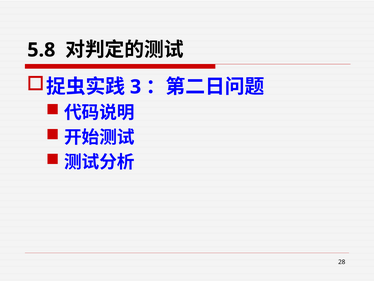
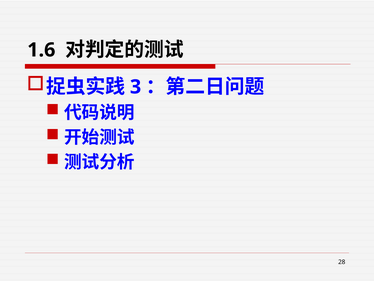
5.8: 5.8 -> 1.6 (41, 50)
